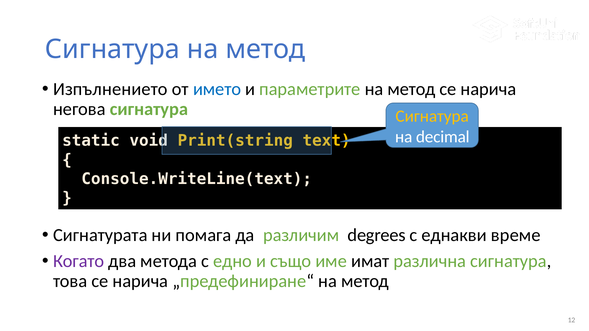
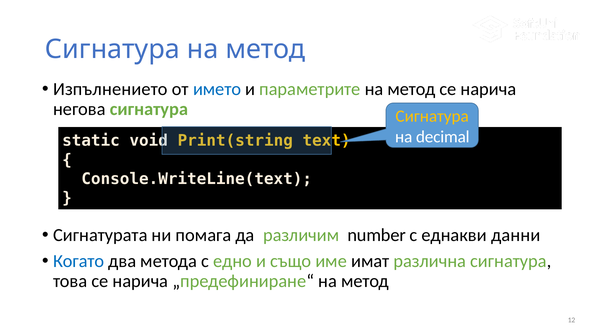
degrees: degrees -> number (377, 235)
време: време -> данни (516, 235)
Когато colour: purple -> blue (79, 261)
